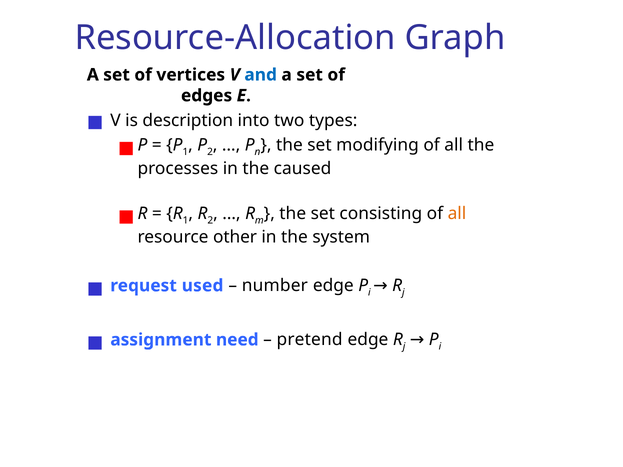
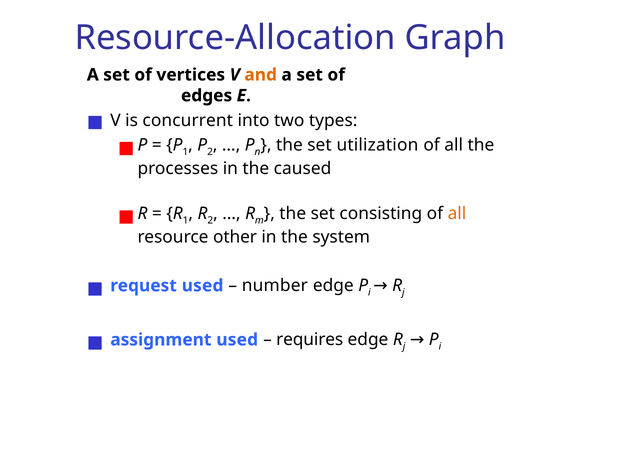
and colour: blue -> orange (261, 75)
description: description -> concurrent (188, 121)
modifying: modifying -> utilization (377, 145)
assignment need: need -> used (237, 340)
pretend: pretend -> requires (310, 340)
